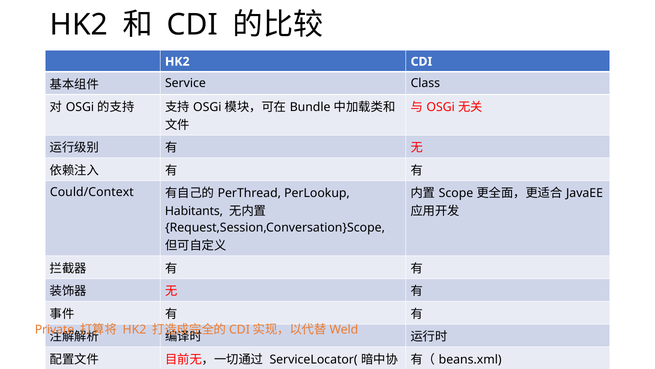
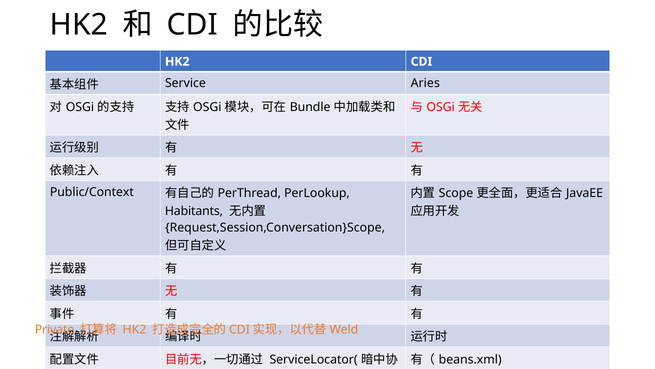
Class: Class -> Aries (425, 83)
Could/Context: Could/Context -> Public/Context (92, 192)
